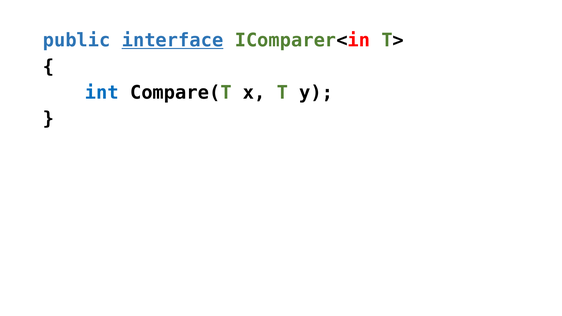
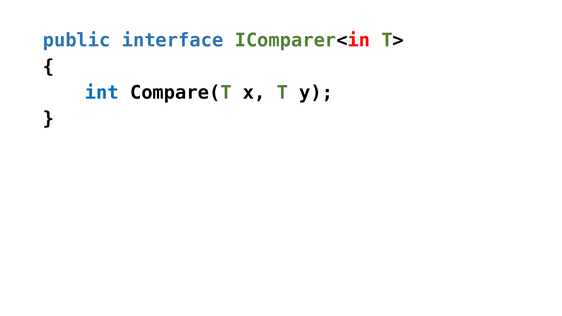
interface underline: present -> none (173, 40)
